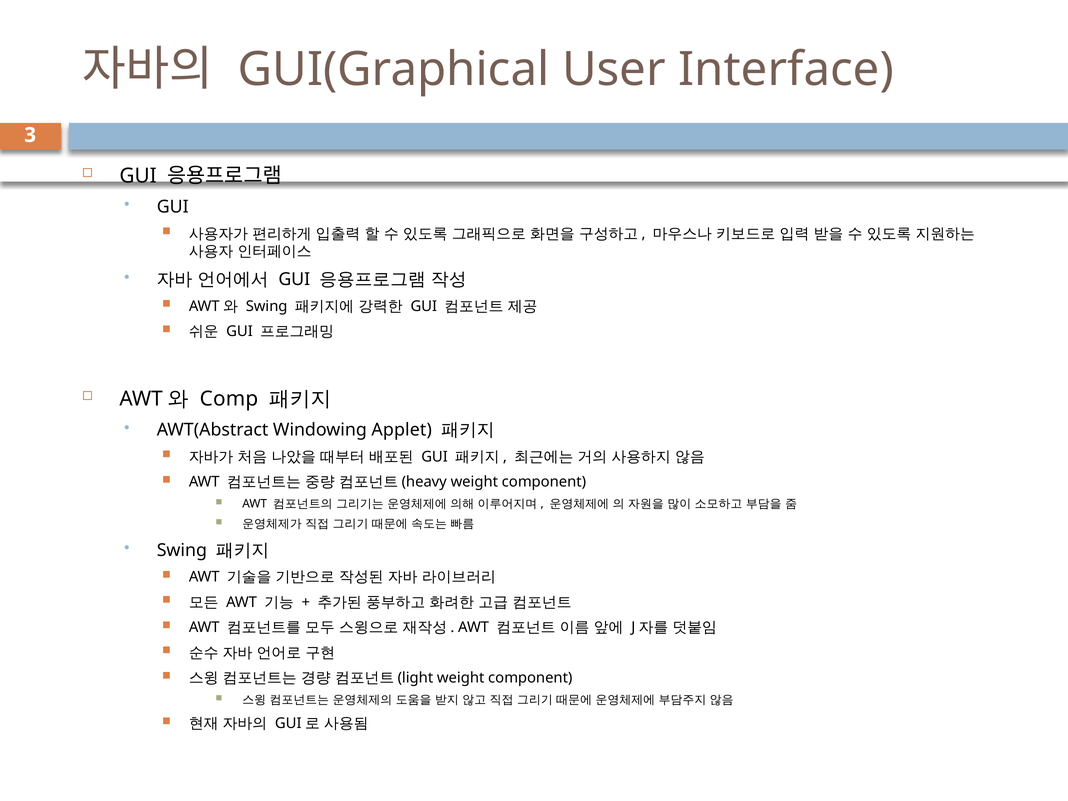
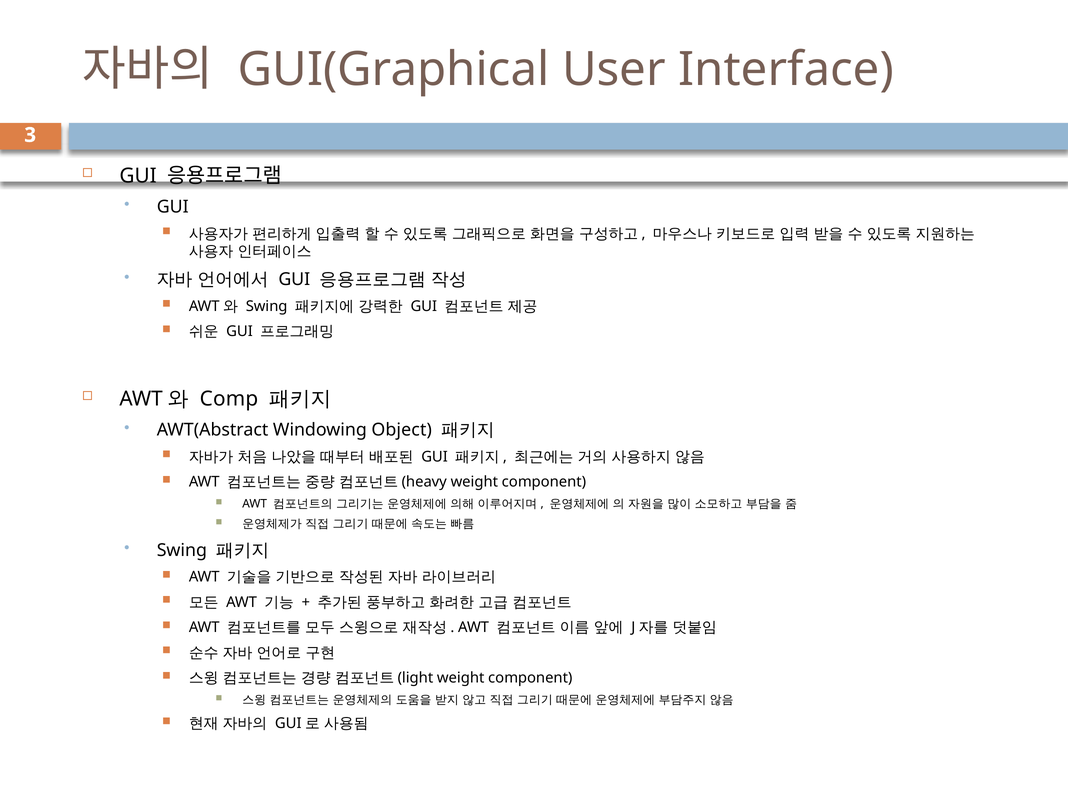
Applet: Applet -> Object (402, 430)
